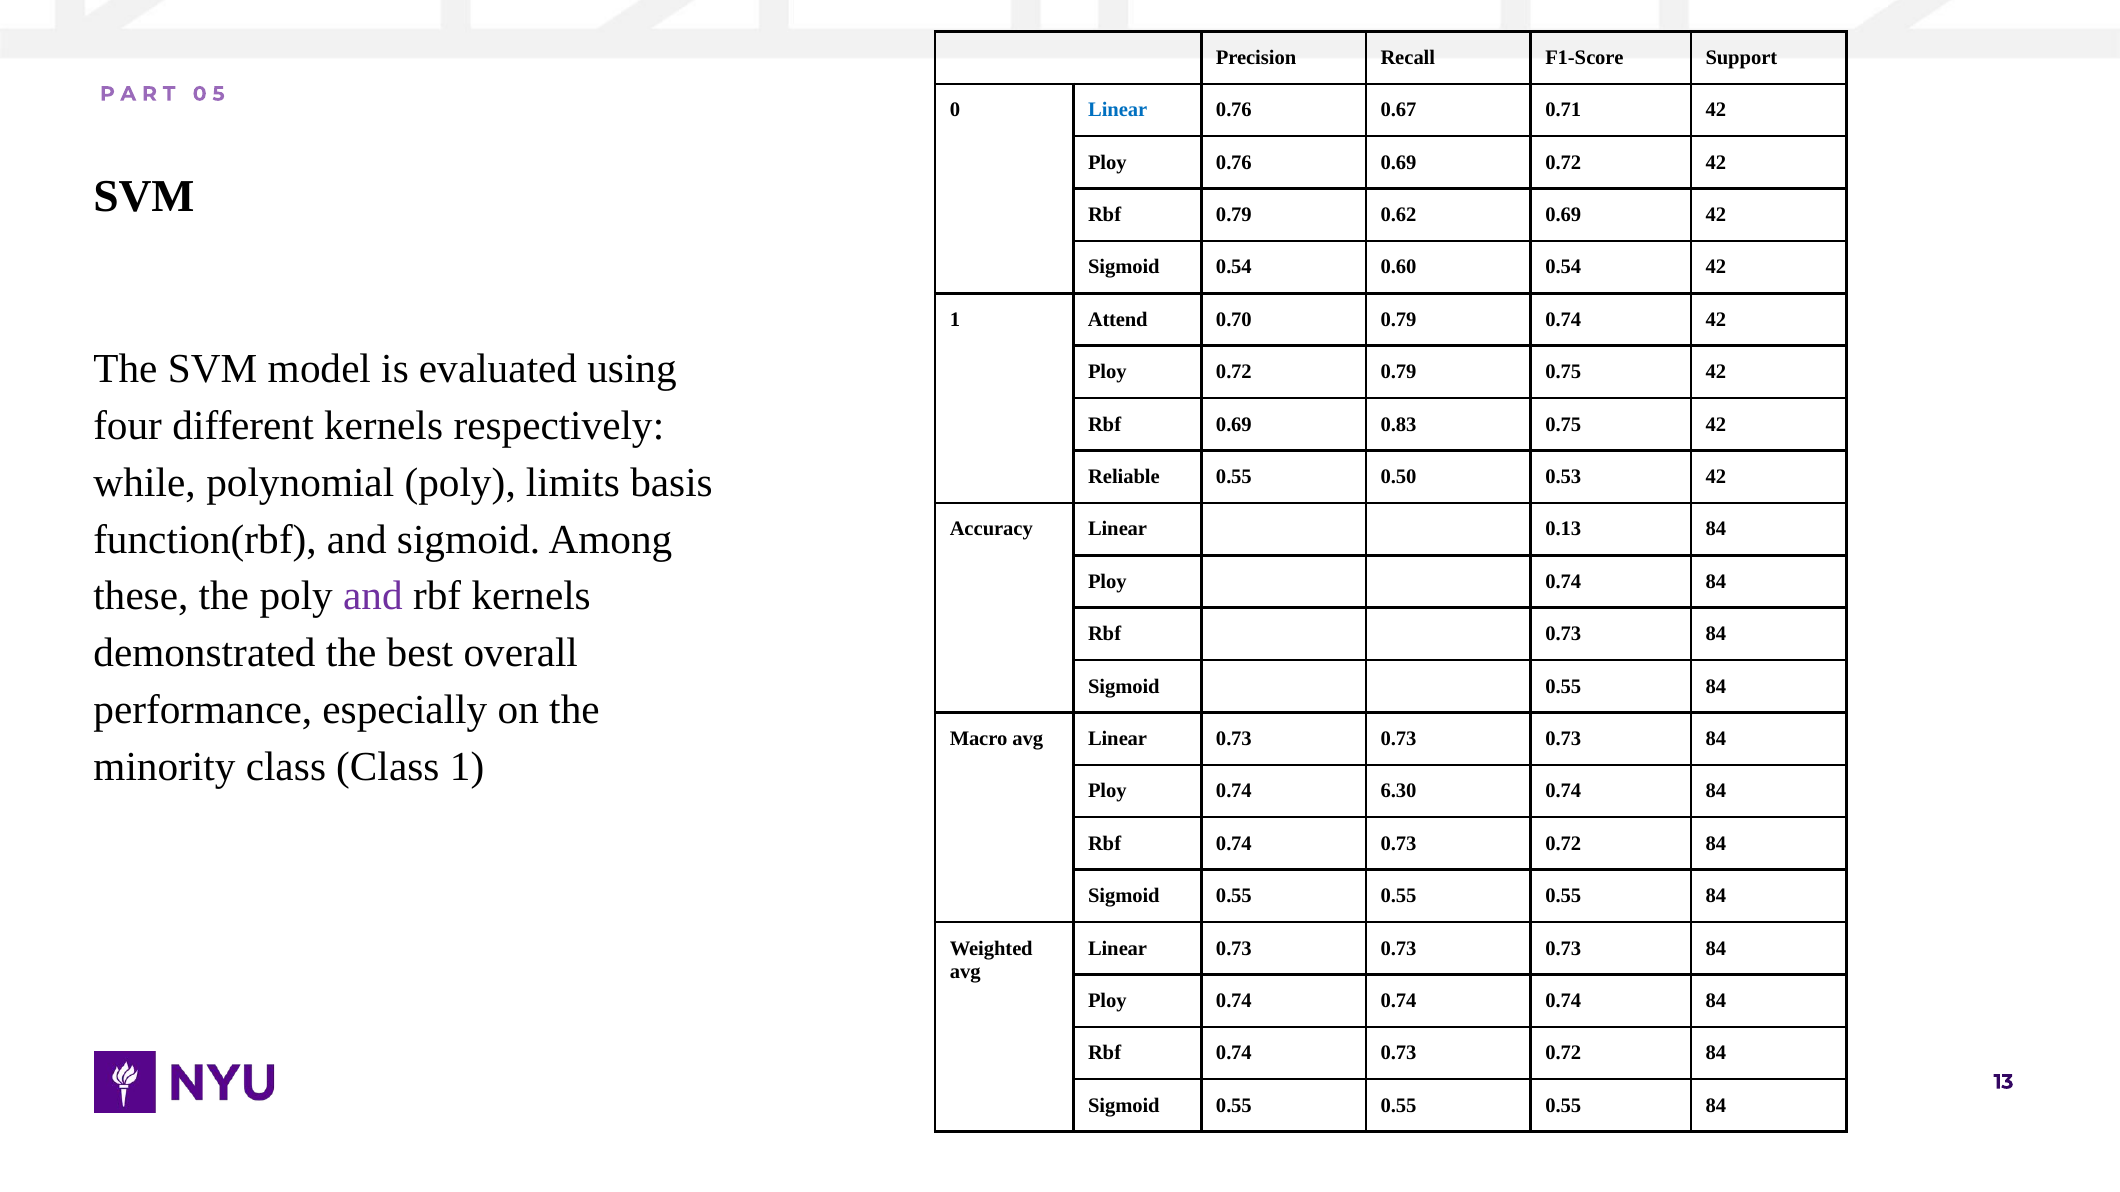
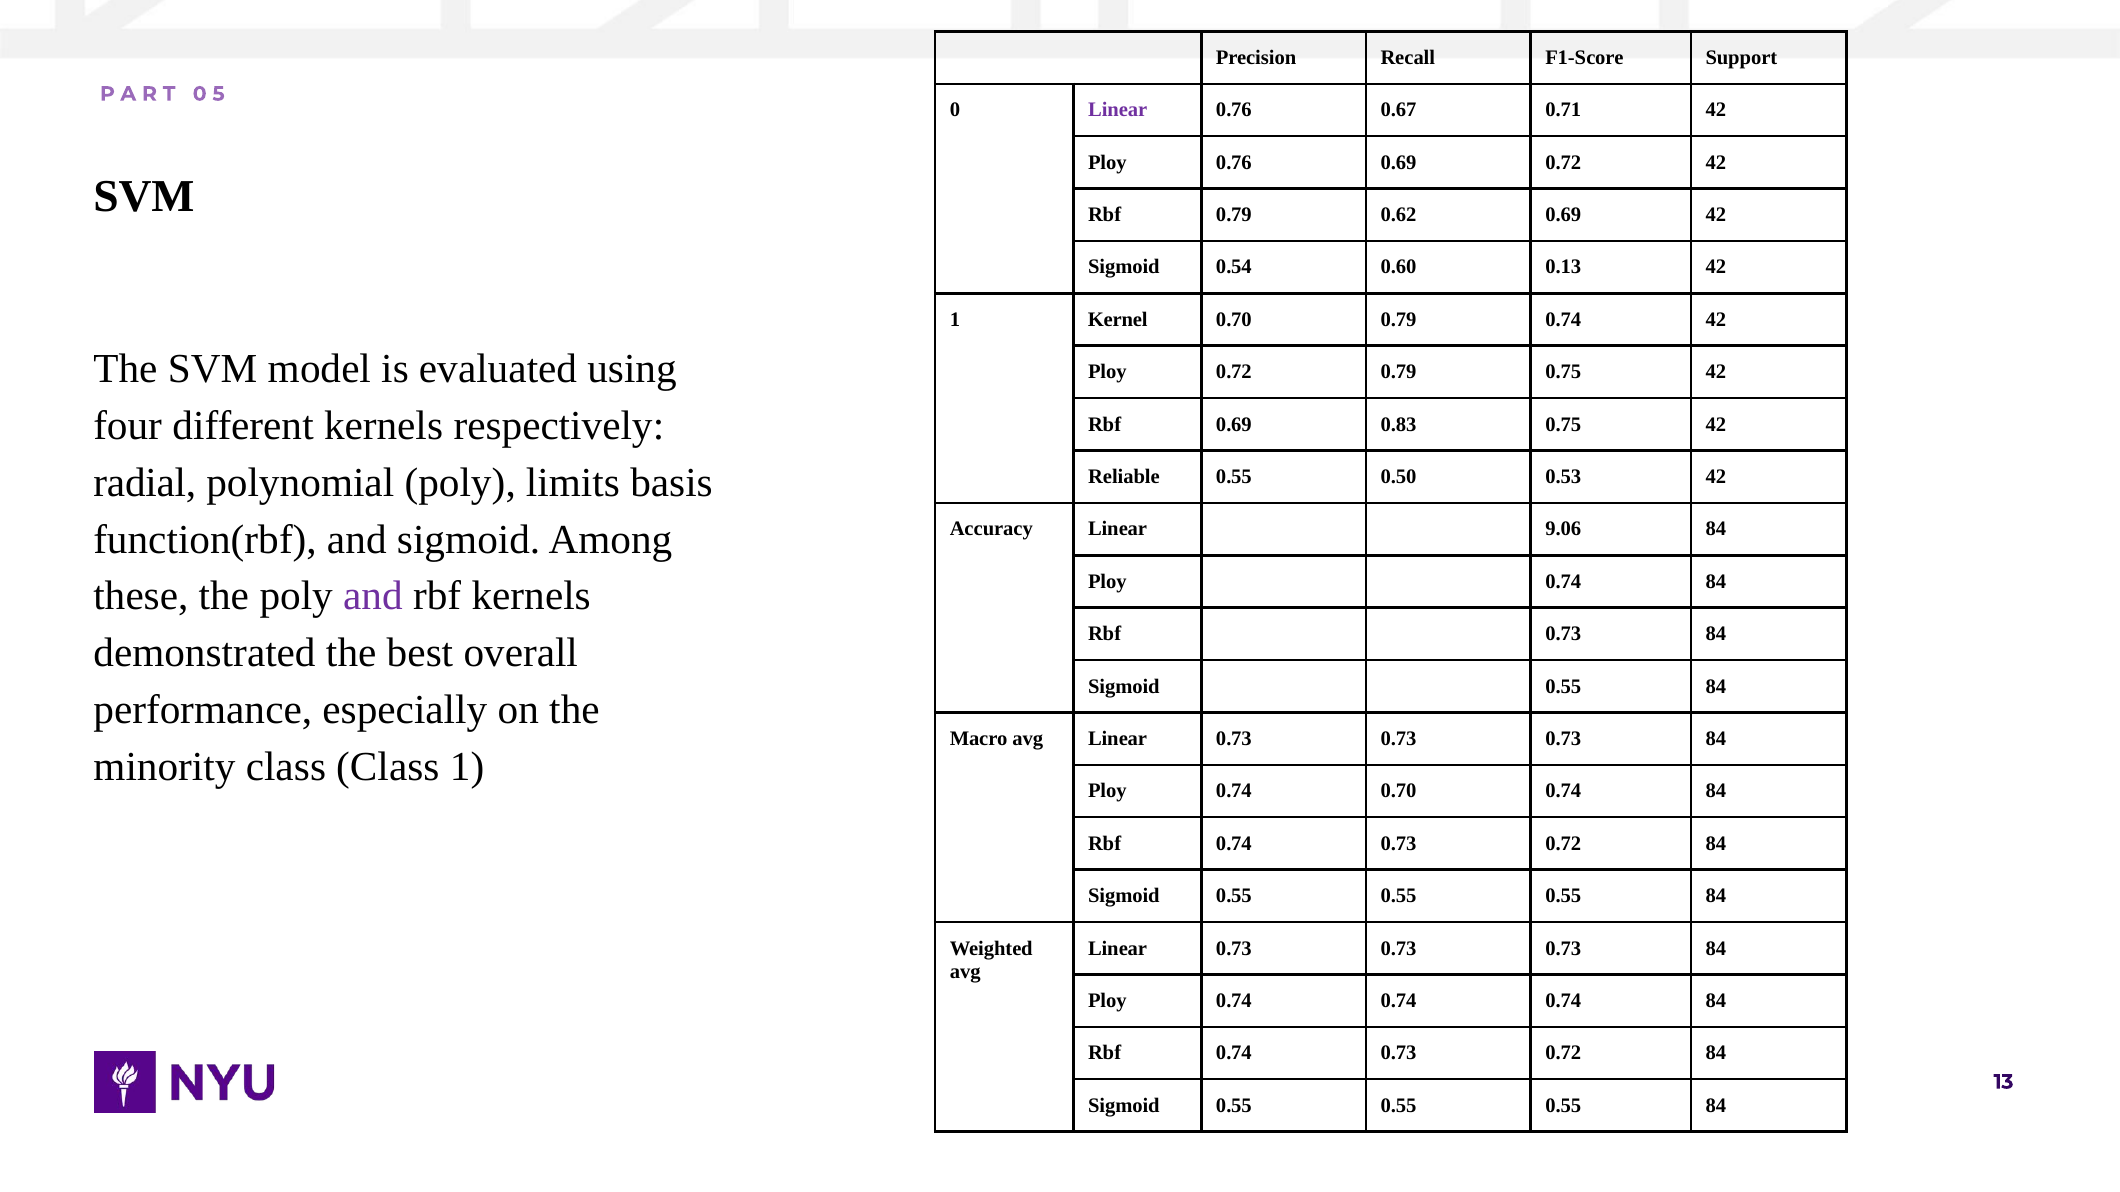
Linear colour: blue -> purple (1118, 110)
0.60 0.54: 0.54 -> 0.13 (1563, 267)
Attend: Attend -> Kernel (1118, 320)
while: while -> radial (145, 483)
0.13: 0.13 -> 9.06 (1563, 529)
0.74 6.30: 6.30 -> 0.70 (1399, 791)
